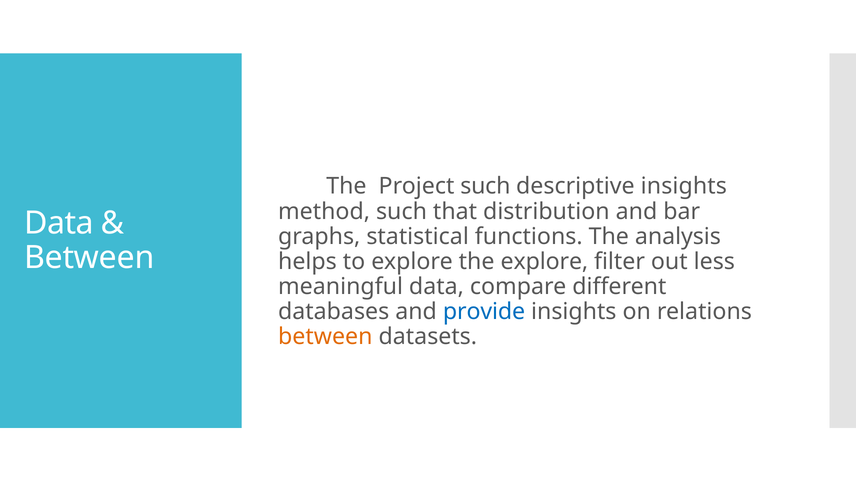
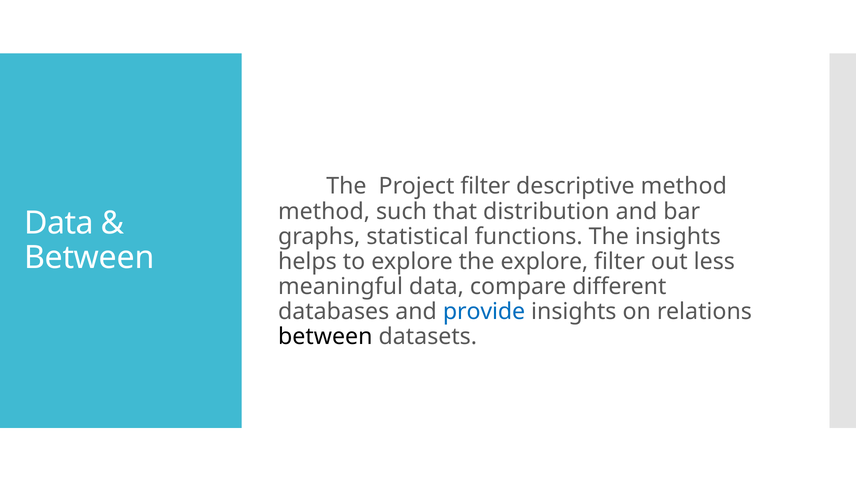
Project such: such -> filter (485, 186)
descriptive insights: insights -> method (684, 186)
The analysis: analysis -> insights (678, 236)
between colour: orange -> black (325, 336)
